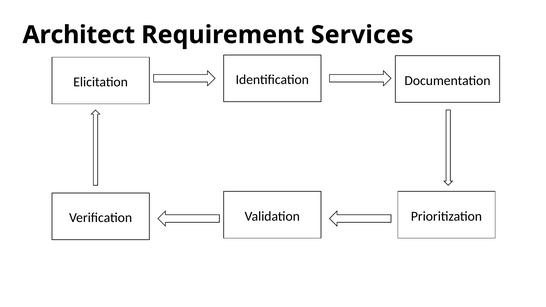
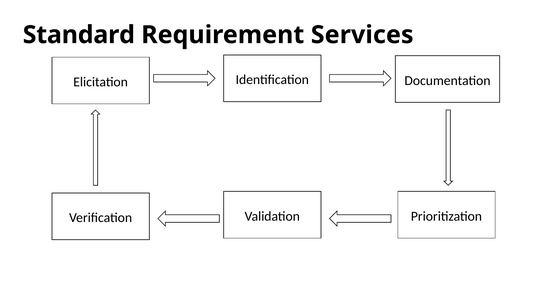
Architect: Architect -> Standard (79, 35)
